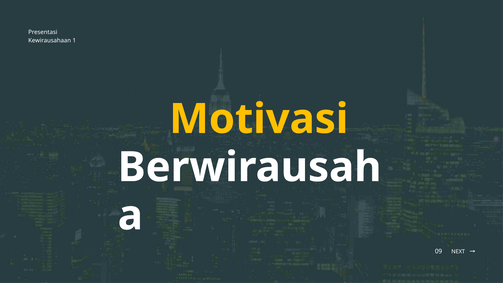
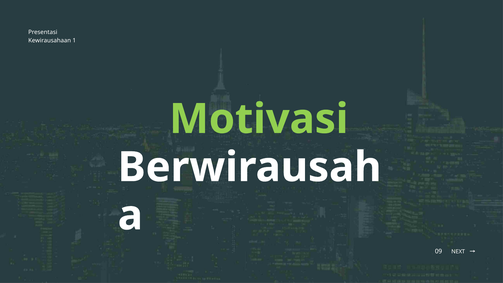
Motivasi colour: yellow -> light green (259, 119)
